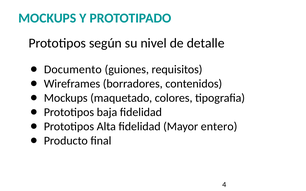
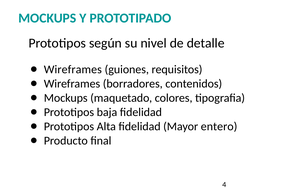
Documento: Documento -> Wireframes (73, 69)
